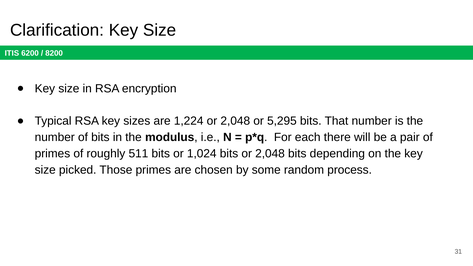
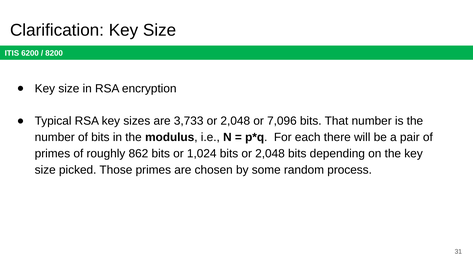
1,224: 1,224 -> 3,733 (189, 121)
5,295: 5,295 -> 7,096 (282, 121)
511: 511 -> 862 (138, 154)
